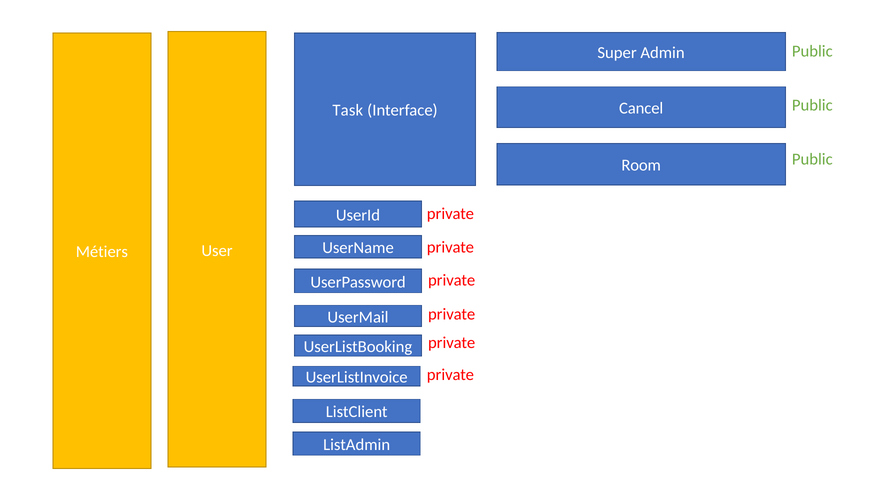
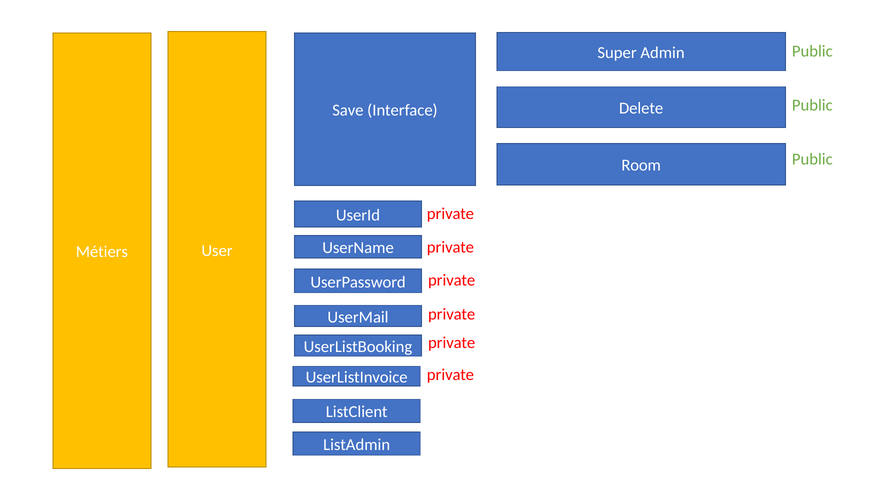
Cancel: Cancel -> Delete (641, 108)
Task: Task -> Save (348, 110)
